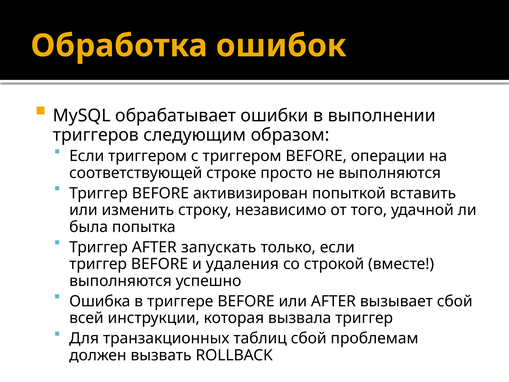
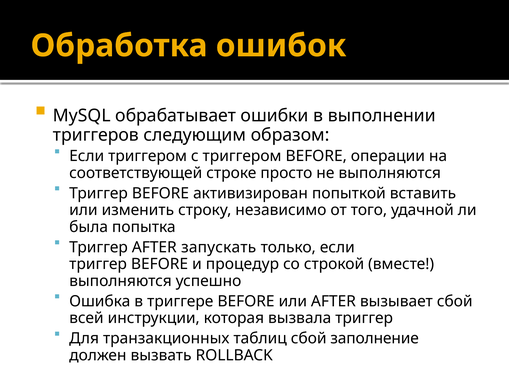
удаления: удаления -> процедур (242, 264)
проблемам: проблемам -> заполнение (375, 338)
